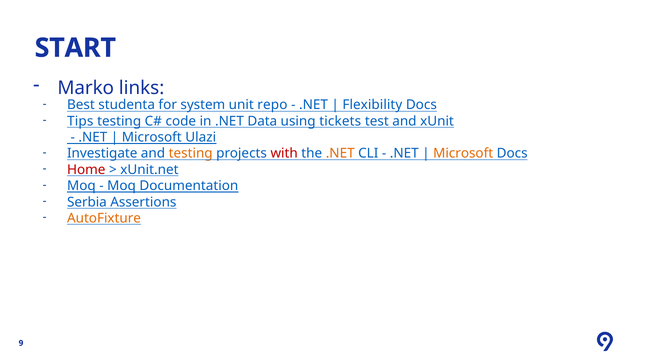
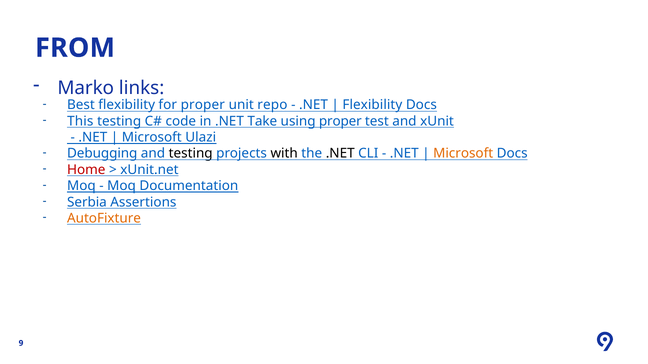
START: START -> FROM (75, 48)
Best studenta: studenta -> flexibility (127, 105)
for system: system -> proper (203, 105)
Tips: Tips -> This (80, 121)
Data: Data -> Take (262, 121)
using tickets: tickets -> proper (340, 121)
Investigate: Investigate -> Debugging (102, 154)
testing colour: orange -> black (191, 154)
with colour: red -> black (284, 154)
.NET colour: orange -> black (340, 154)
